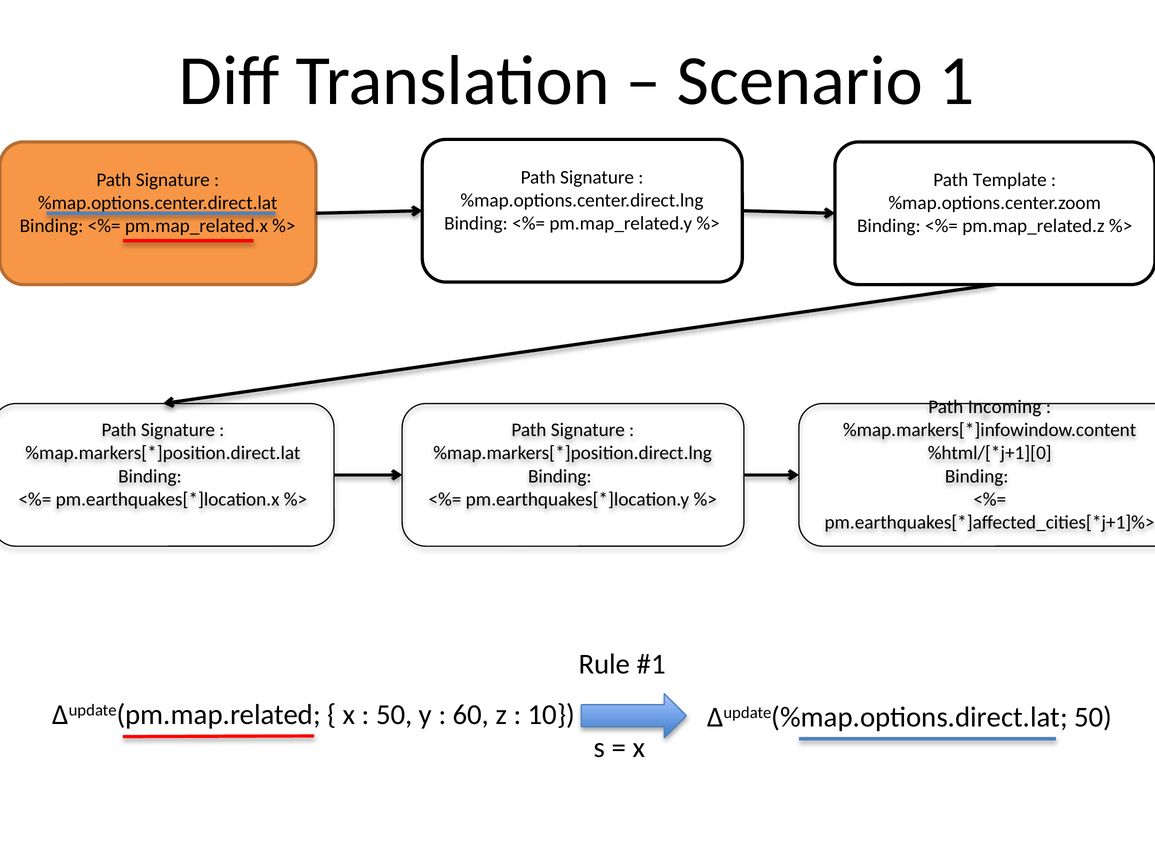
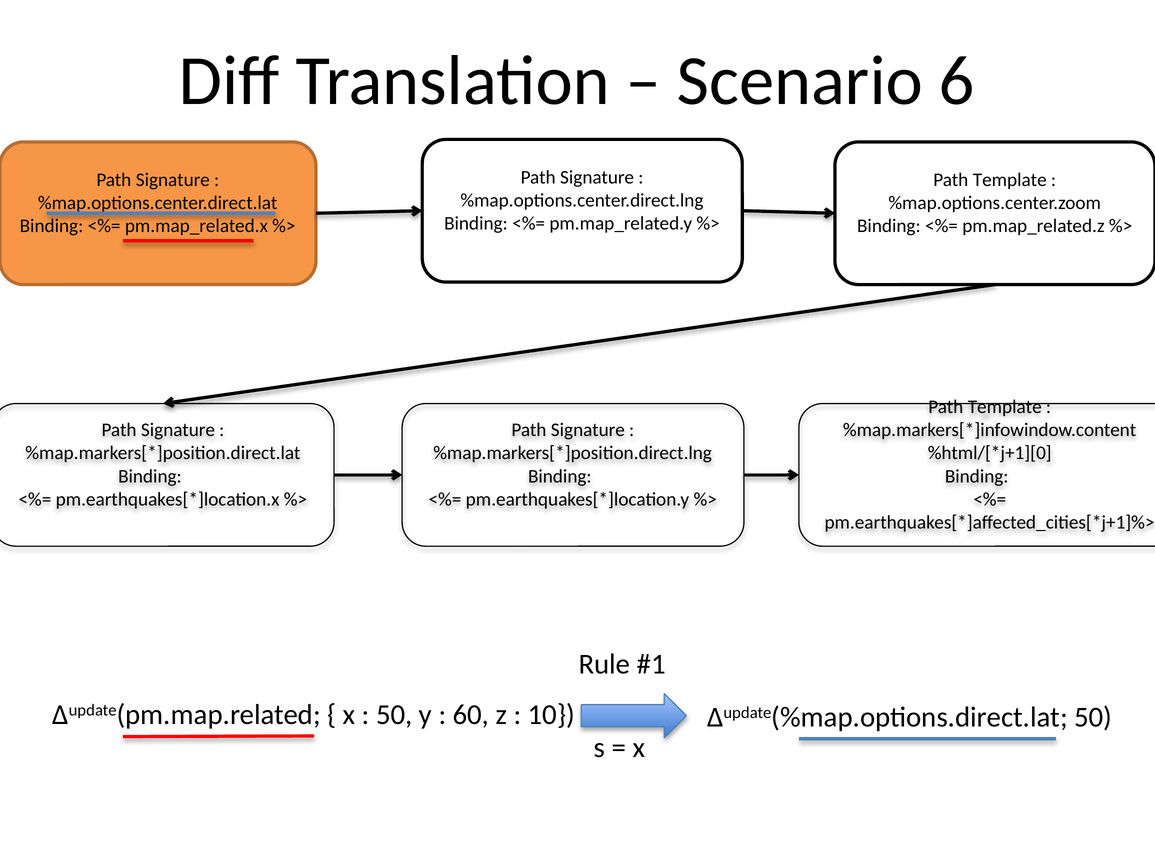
1: 1 -> 6 (957, 81)
Incoming: Incoming -> Template (1005, 407)
